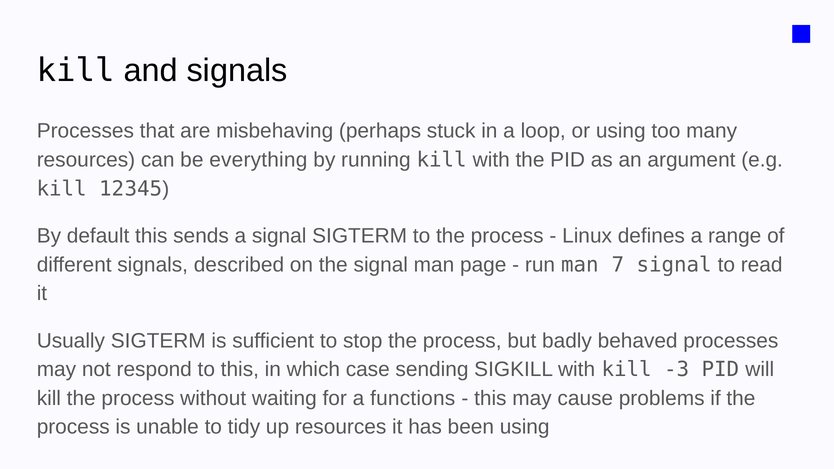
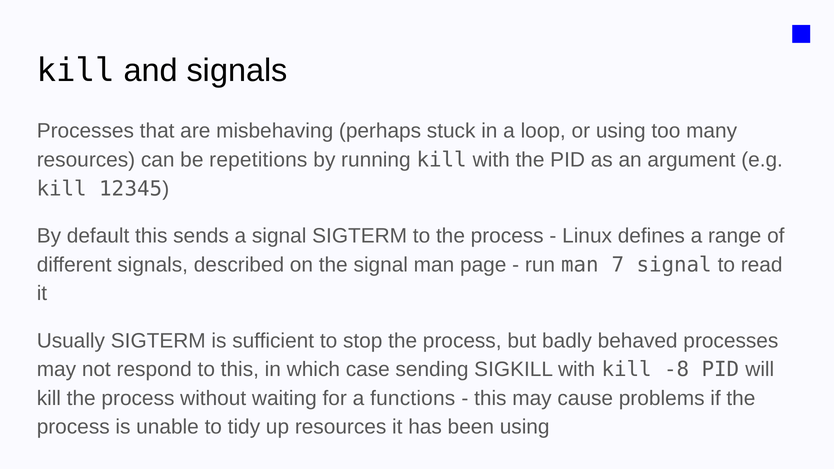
everything: everything -> repetitions (258, 160)
-3: -3 -> -8 (677, 370)
